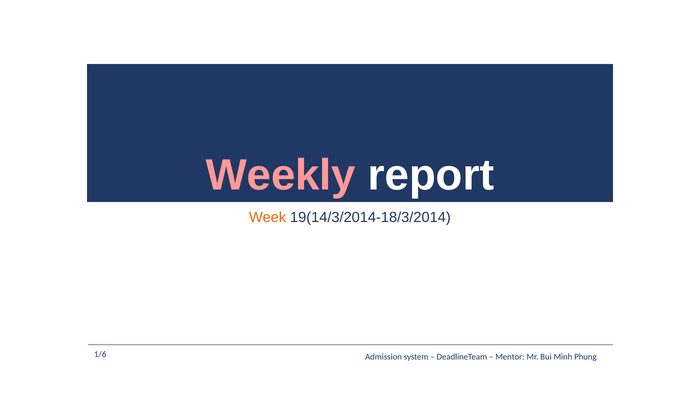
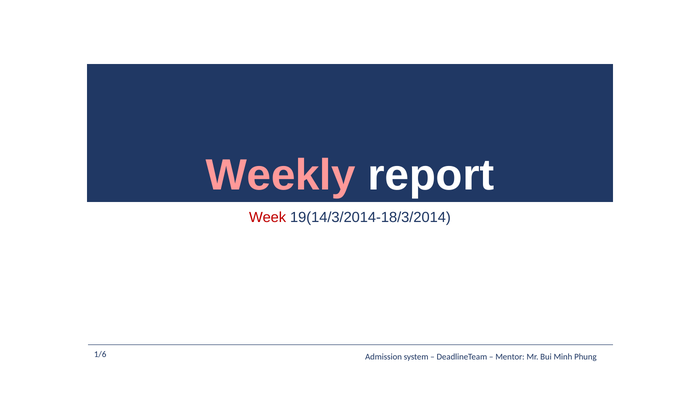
Week colour: orange -> red (268, 217)
